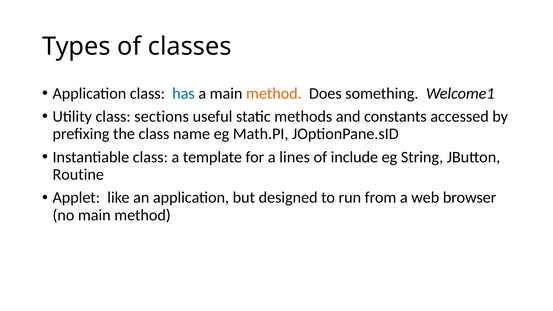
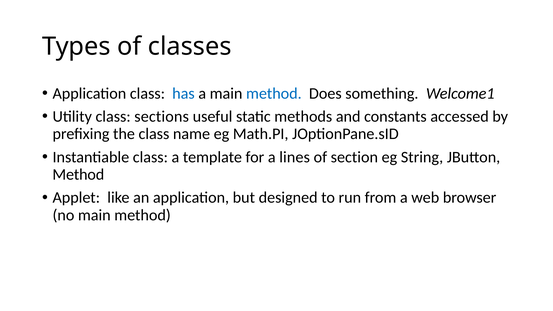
method colour: orange -> blue (274, 93)
include: include -> section (354, 157)
Routine: Routine -> Method (78, 175)
